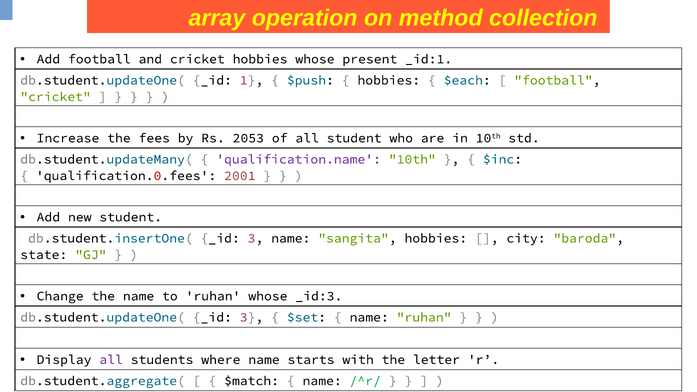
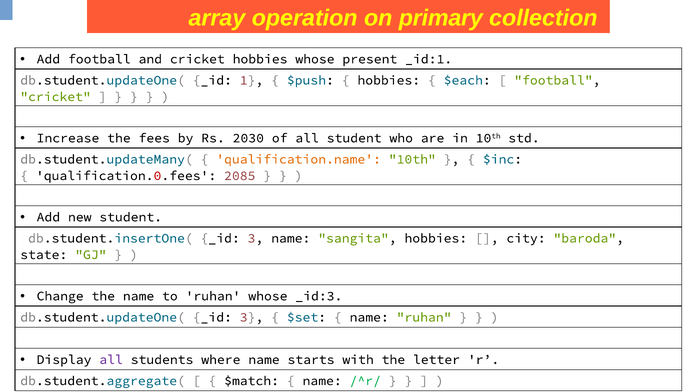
method: method -> primary (441, 18)
2053: 2053 -> 2030 (248, 138)
qualification.name colour: purple -> orange (299, 159)
2001: 2001 -> 2085 (240, 176)
